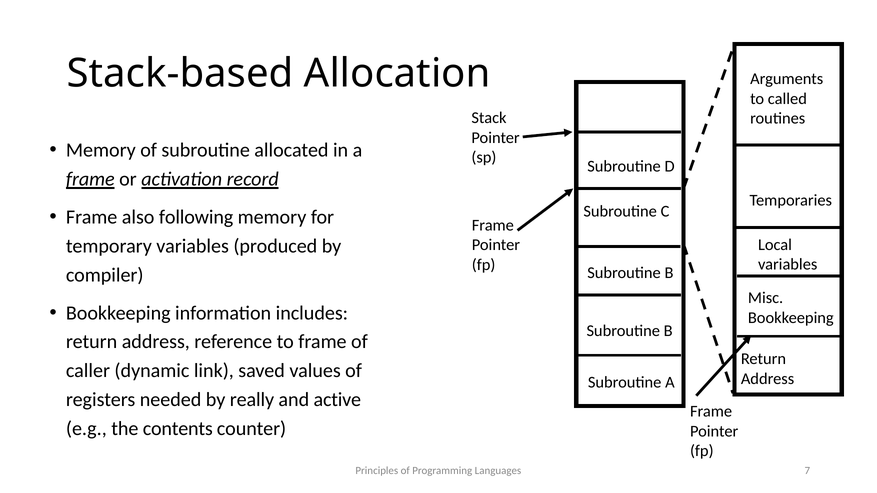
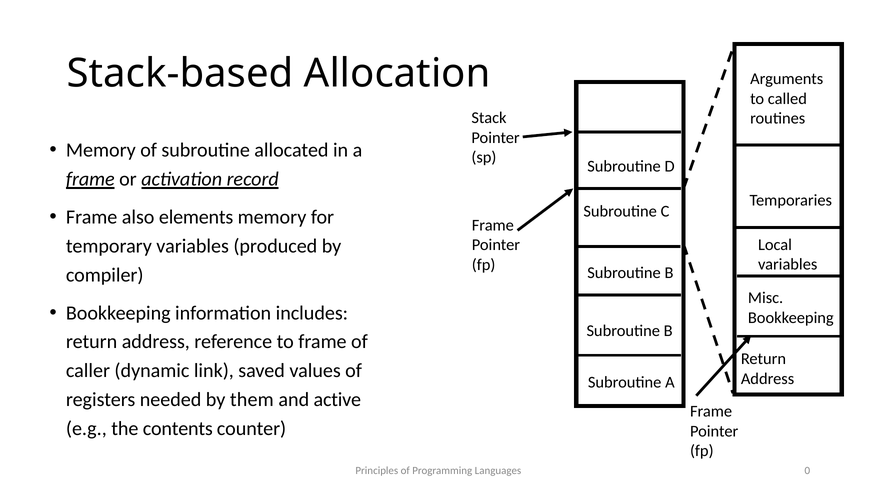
following: following -> elements (196, 217)
really: really -> them (252, 400)
7: 7 -> 0 (807, 471)
